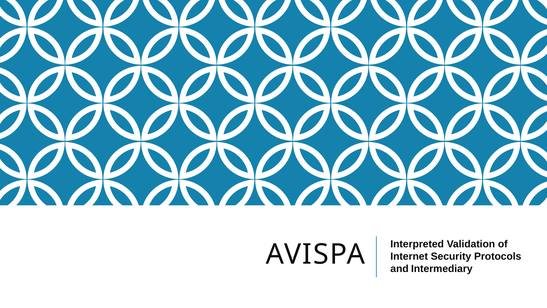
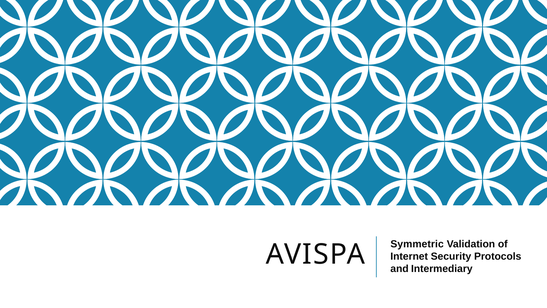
Interpreted: Interpreted -> Symmetric (417, 244)
